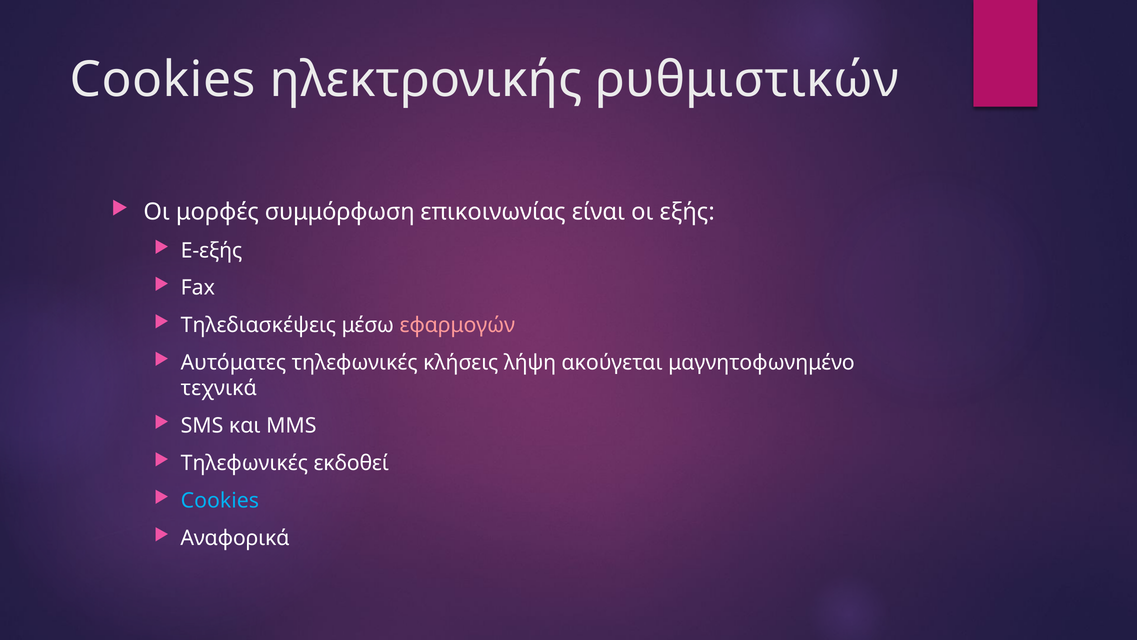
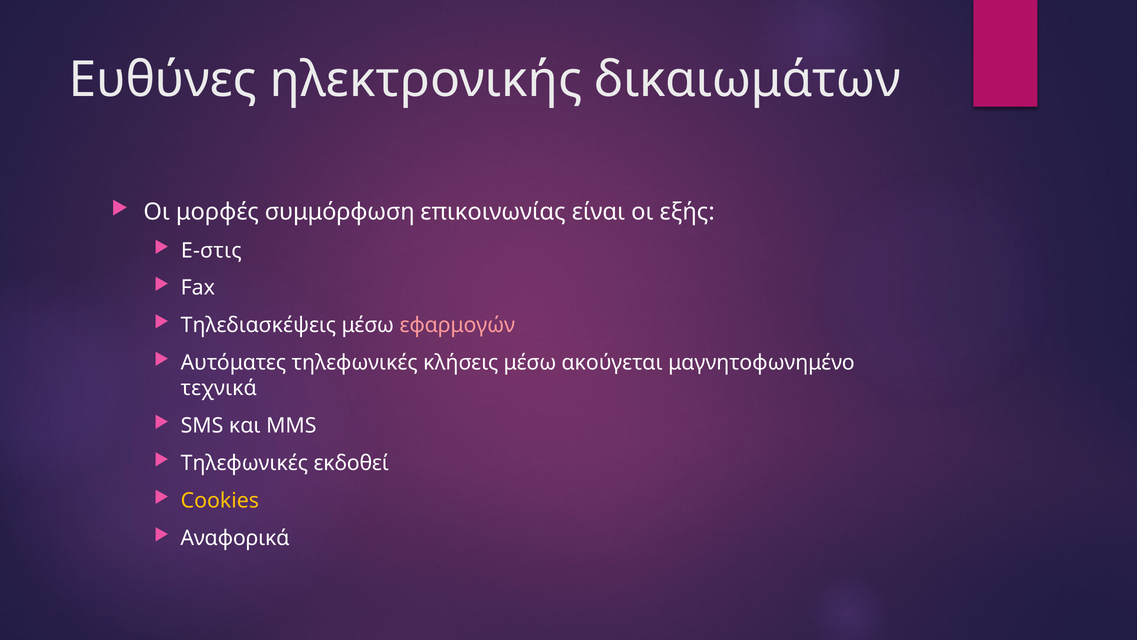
Cookies: Cookies -> Ευθύνες (163, 80)
ρυθμιστικών: ρυθμιστικών -> δικαιωμάτων (748, 80)
E-εξής: E-εξής -> E-στις (211, 250)
κλήσεις λήψη: λήψη -> μέσω (530, 363)
Cookies colour: light blue -> yellow (220, 500)
